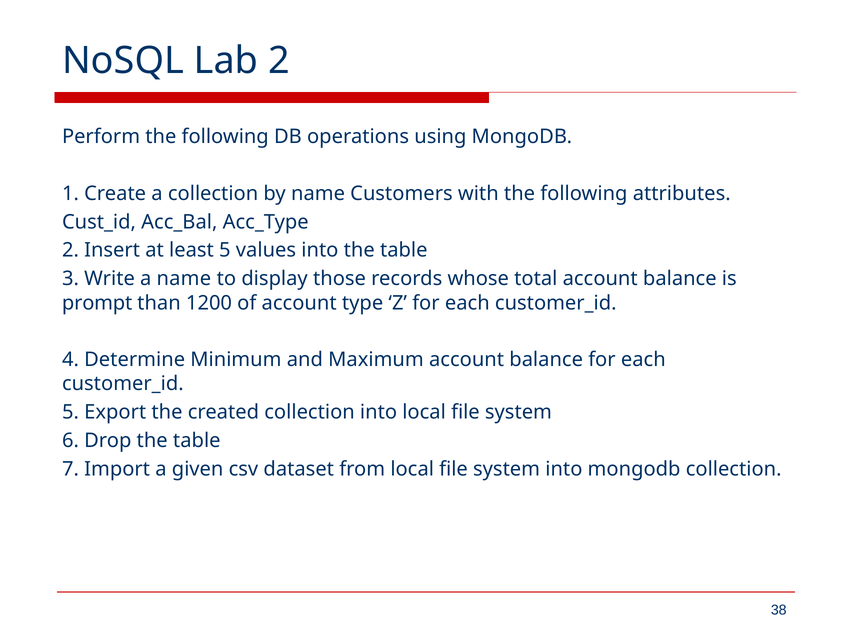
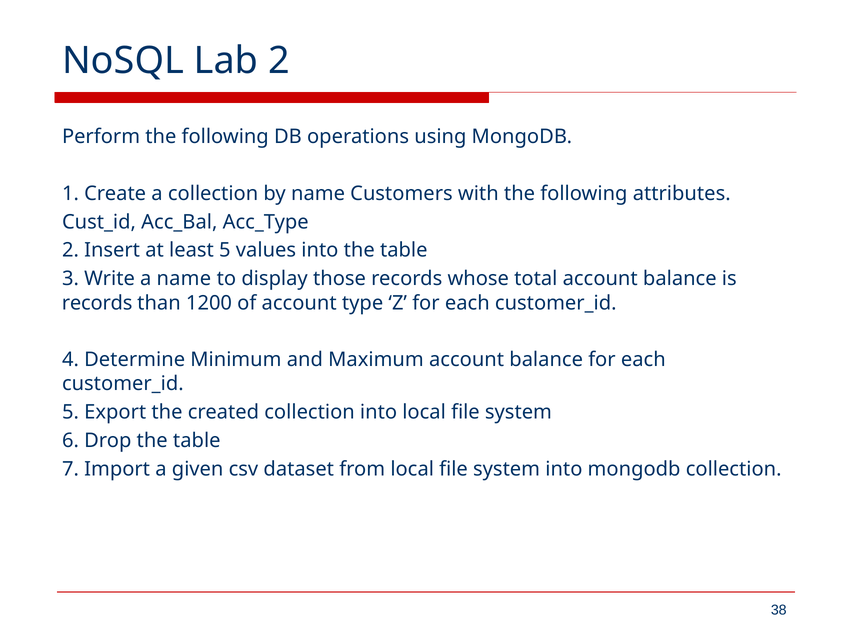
prompt: prompt -> records (97, 303)
